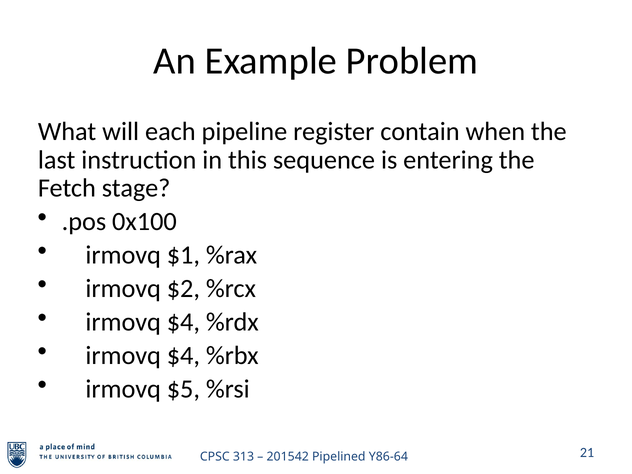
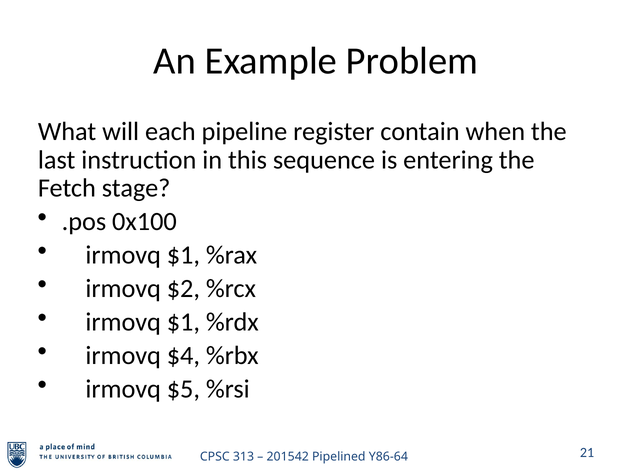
$4: $4 -> $1 (183, 322)
